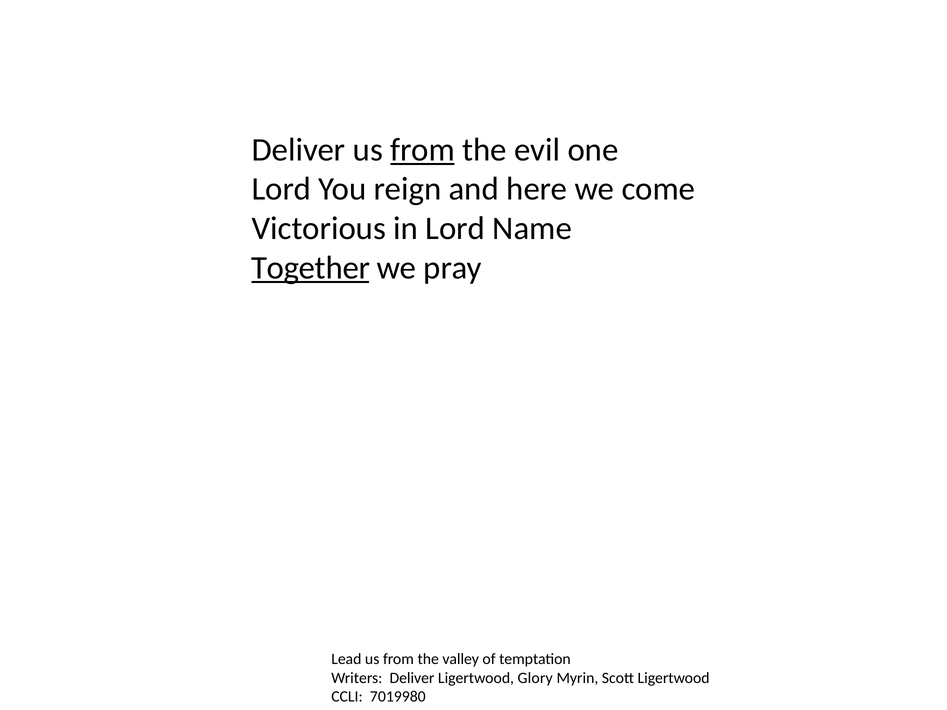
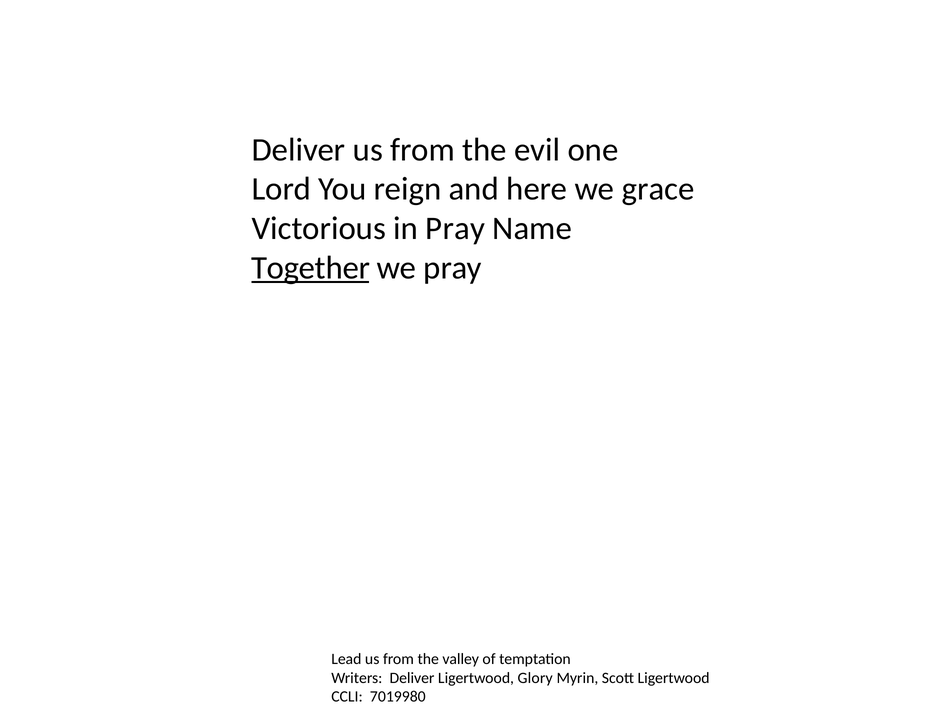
from underline: present -> none (423, 150)
come: come -> grace (658, 189)
in Lord: Lord -> Pray (455, 229)
